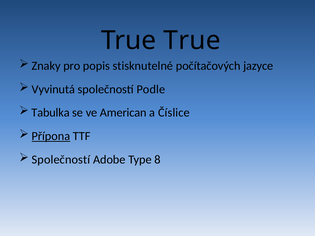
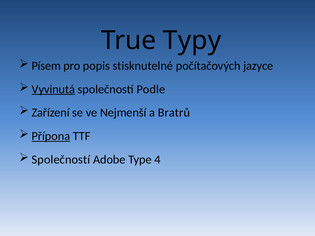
True True: True -> Typy (192, 41)
Znaky: Znaky -> Písem (46, 66)
Vyvinutá underline: none -> present (53, 89)
Tabulka: Tabulka -> Zařízení (51, 113)
American: American -> Nejmenší (123, 113)
Číslice: Číslice -> Bratrů (174, 113)
8: 8 -> 4 (158, 160)
